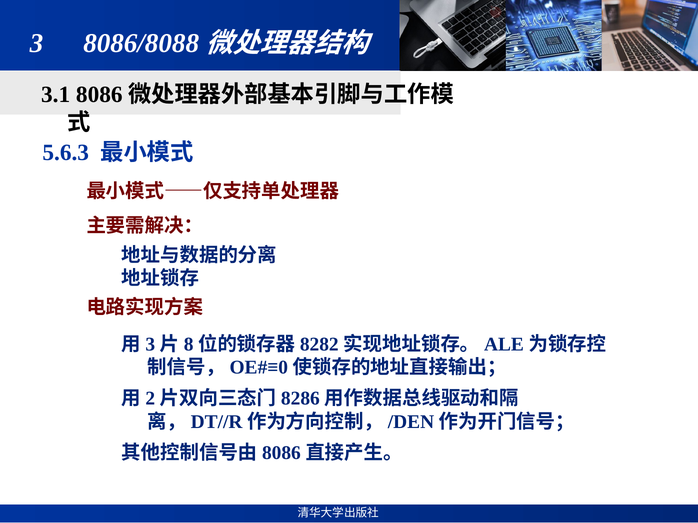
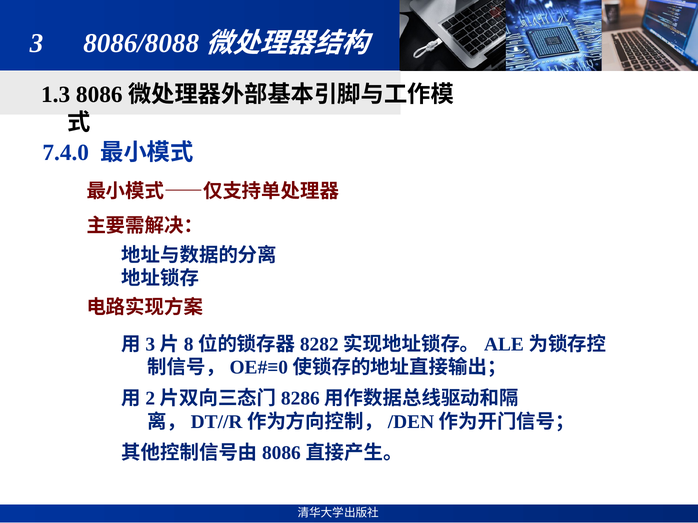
3.1: 3.1 -> 1.3 (56, 95)
5.6.3: 5.6.3 -> 7.4.0 (66, 153)
